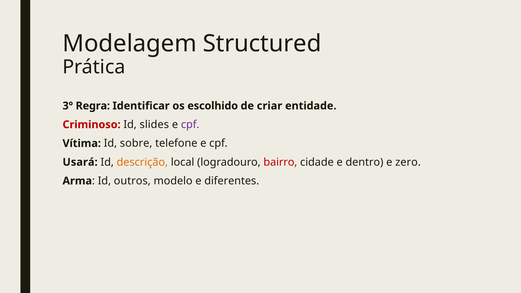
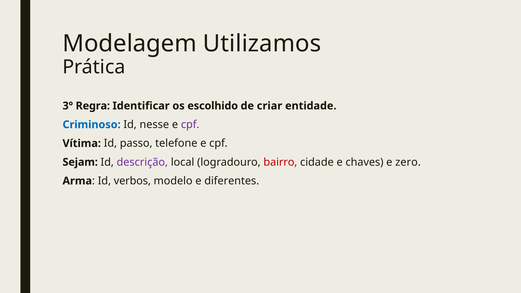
Structured: Structured -> Utilizamos (262, 44)
Criminoso colour: red -> blue (92, 125)
slides: slides -> nesse (154, 125)
sobre: sobre -> passo (136, 143)
Usará: Usará -> Sejam (80, 162)
descrição colour: orange -> purple (142, 162)
dentro: dentro -> chaves (364, 162)
outros: outros -> verbos (132, 181)
